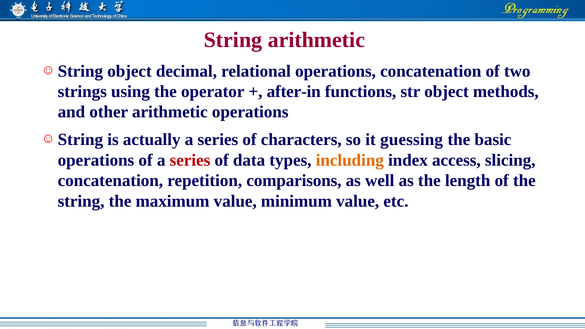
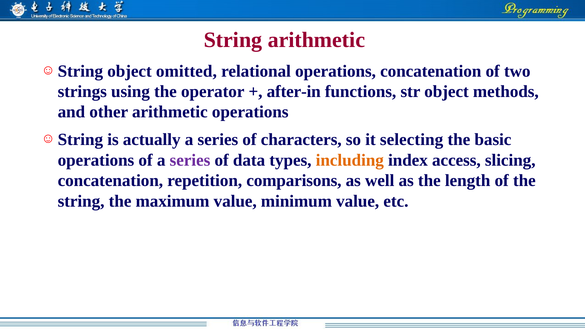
decimal: decimal -> omitted (186, 71)
guessing: guessing -> selecting (412, 140)
series colour: red -> purple (190, 160)
